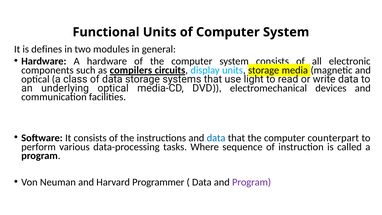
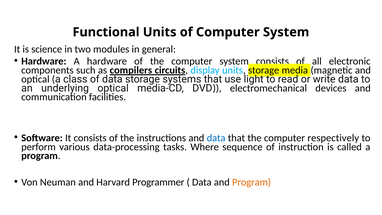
defines: defines -> science (47, 49)
counterpart: counterpart -> respectively (333, 138)
Program colour: purple -> orange (252, 182)
